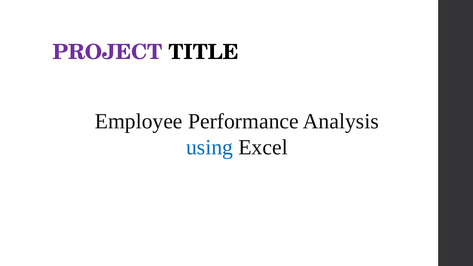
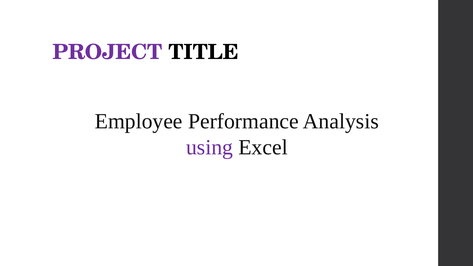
using colour: blue -> purple (210, 147)
